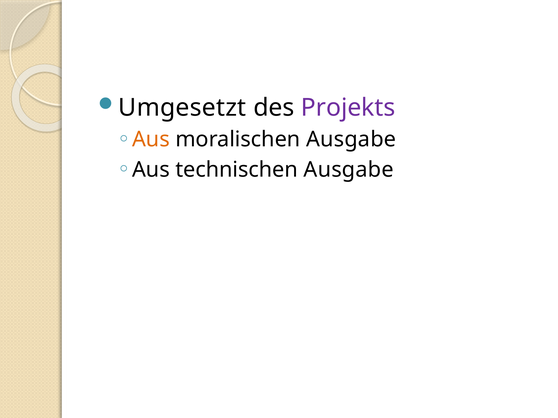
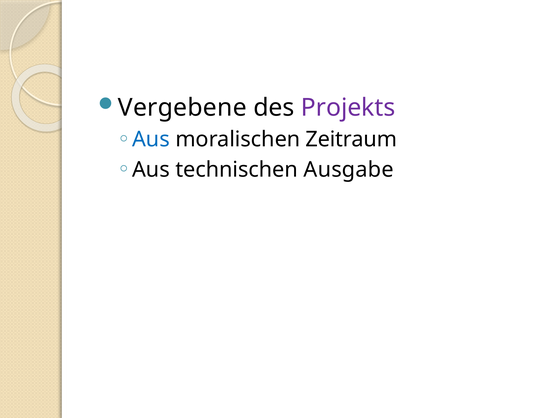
Umgesetzt: Umgesetzt -> Vergebene (182, 108)
Aus colour: orange -> blue (151, 140)
moralischen Ausgabe: Ausgabe -> Zeitraum (351, 140)
